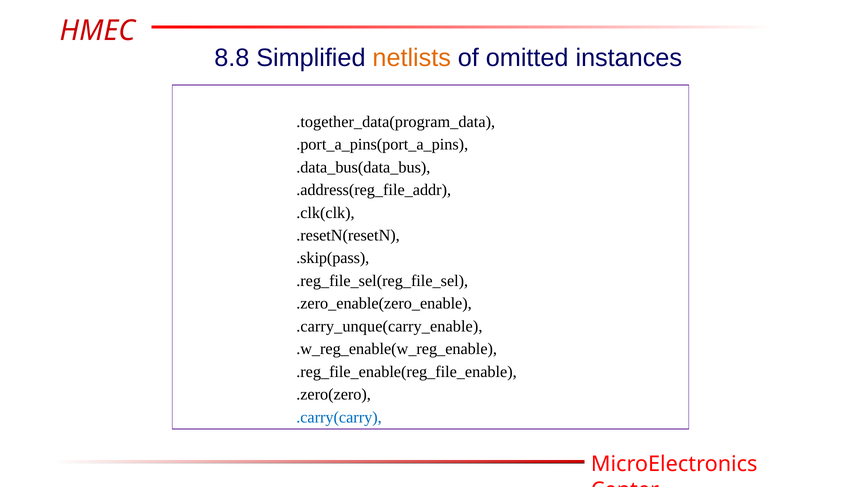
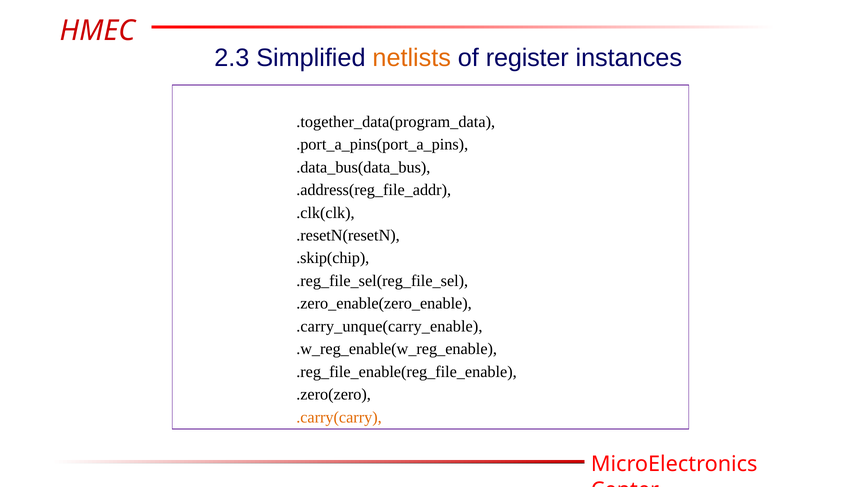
8.8: 8.8 -> 2.3 (232, 58)
omitted: omitted -> register (527, 58)
.skip(pass: .skip(pass -> .skip(chip (333, 258)
.carry(carry colour: blue -> orange (339, 417)
